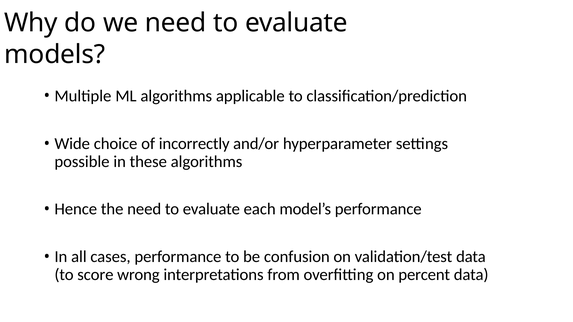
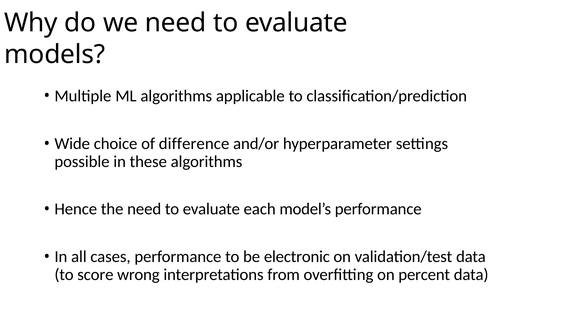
incorrectly: incorrectly -> difference (194, 144)
confusion: confusion -> electronic (297, 257)
